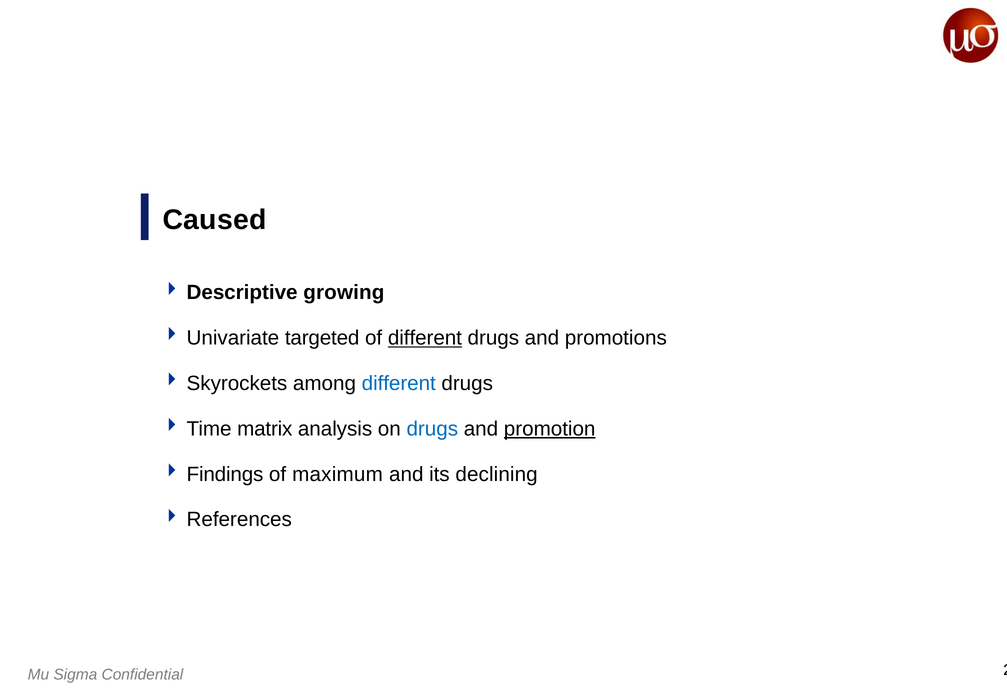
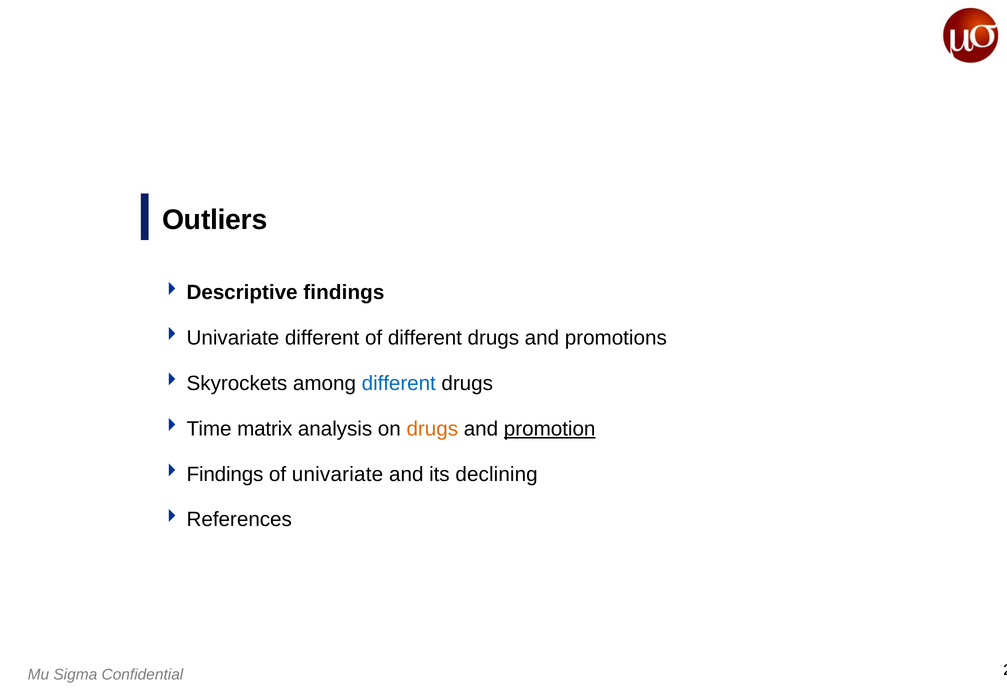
Caused: Caused -> Outliers (215, 220)
Descriptive growing: growing -> findings (344, 293)
Univariate targeted: targeted -> different (322, 338)
different underline: present -> none (425, 338)
drugs colour: blue -> orange (432, 429)
of maximum: maximum -> univariate (338, 475)
